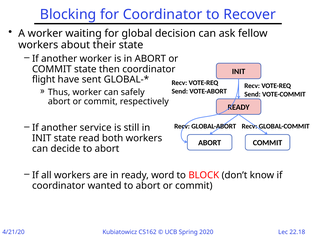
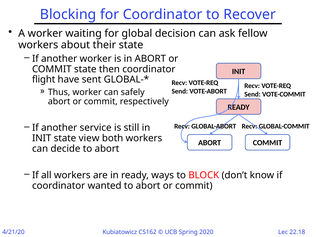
read: read -> view (89, 138)
word: word -> ways (163, 175)
